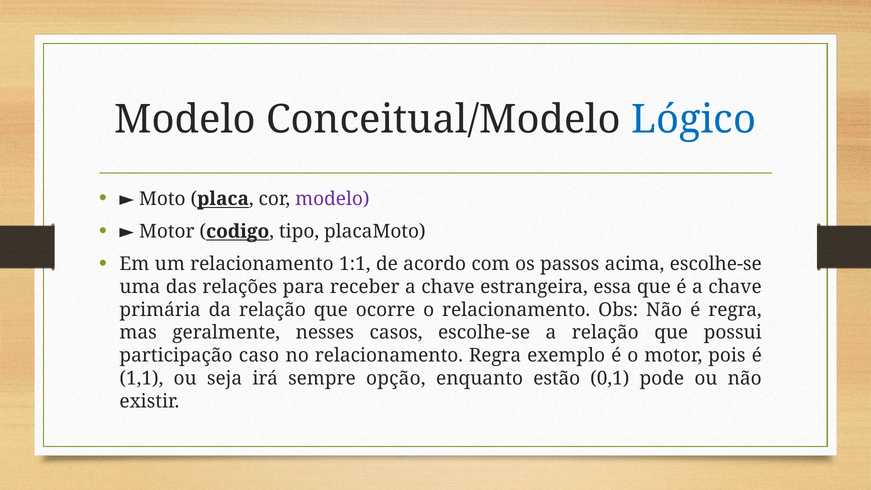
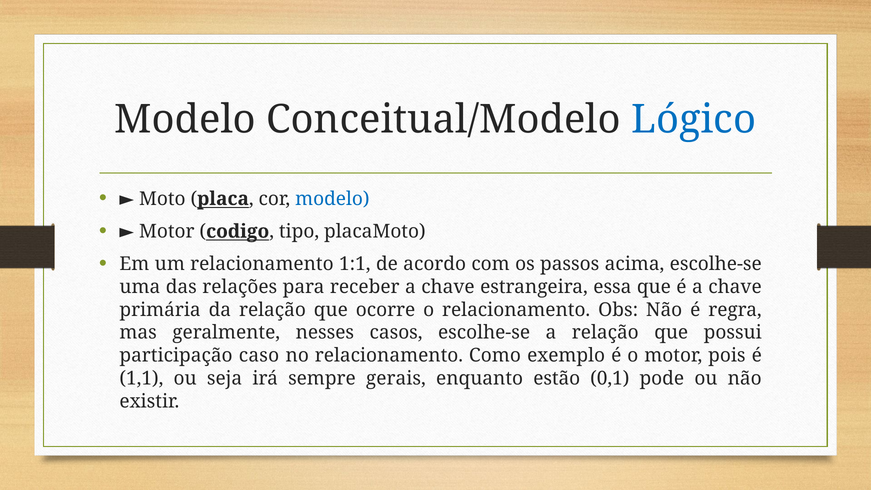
modelo colour: purple -> blue (332, 199)
relacionamento Regra: Regra -> Como (495, 355)
opção: opção -> gerais (396, 378)
